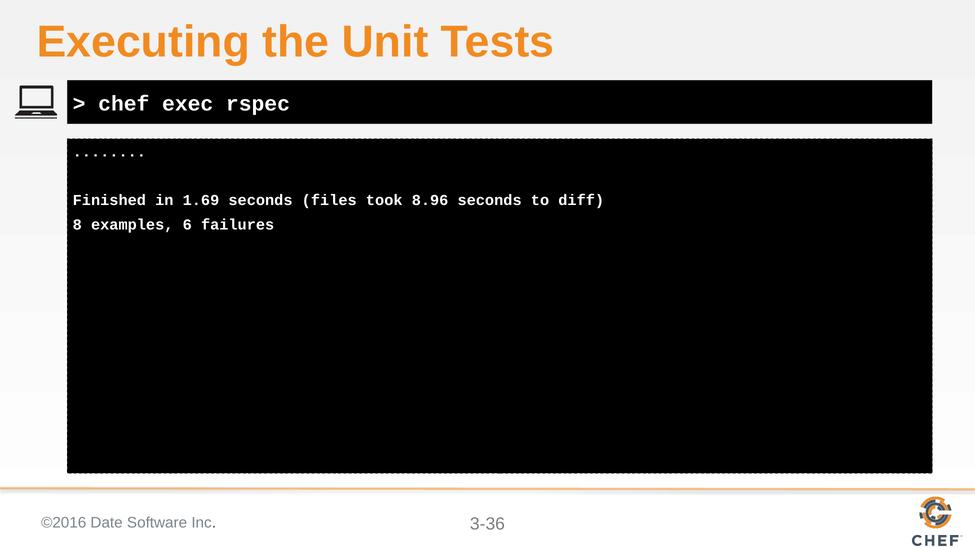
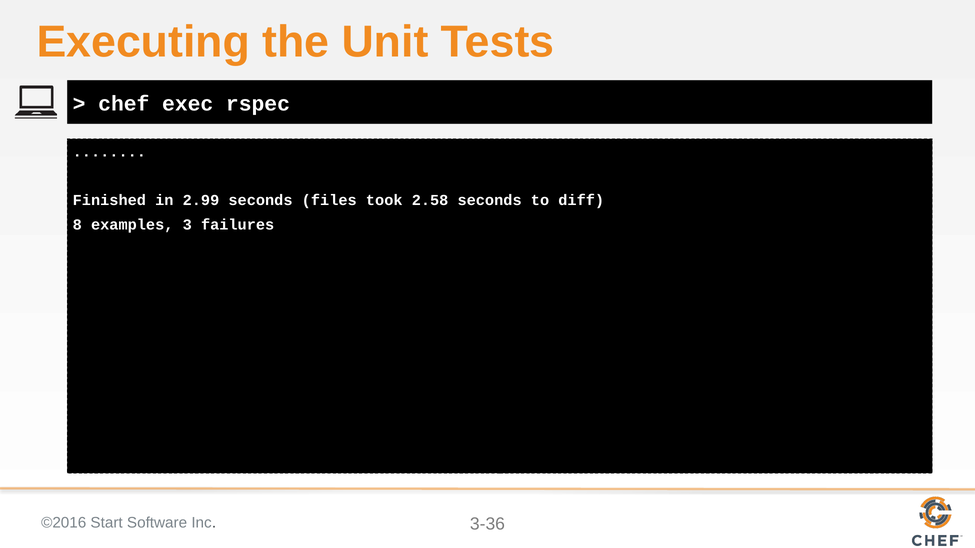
1.69: 1.69 -> 2.99 (201, 201)
8.96: 8.96 -> 2.58 (430, 201)
6: 6 -> 3 (187, 225)
Date: Date -> Start (107, 523)
